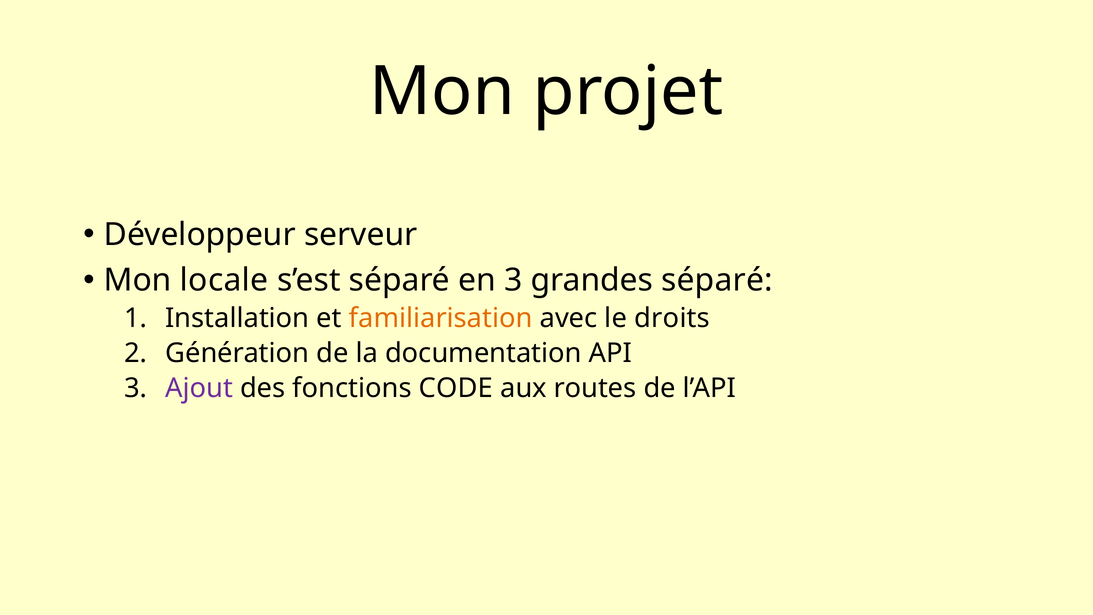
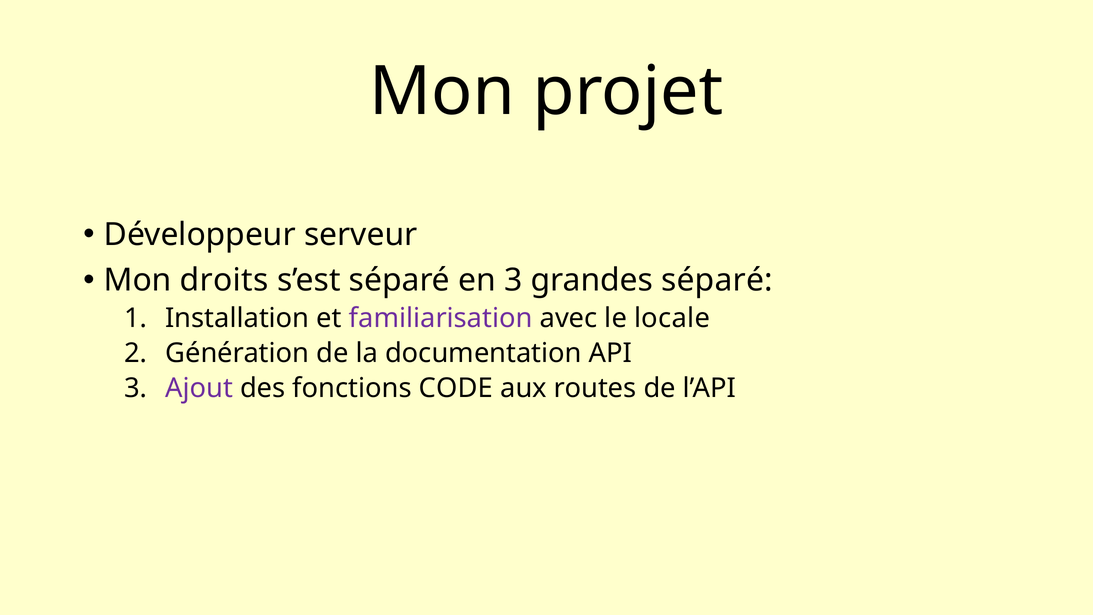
locale: locale -> droits (224, 280)
familiarisation colour: orange -> purple (441, 318)
droits: droits -> locale (672, 318)
